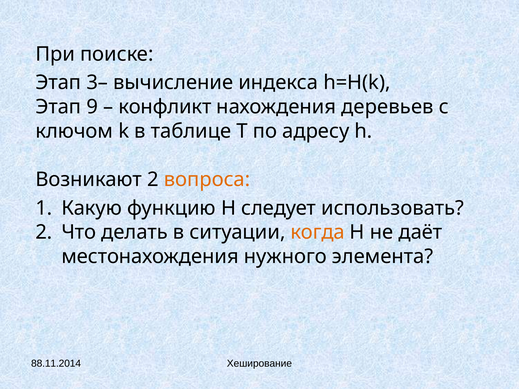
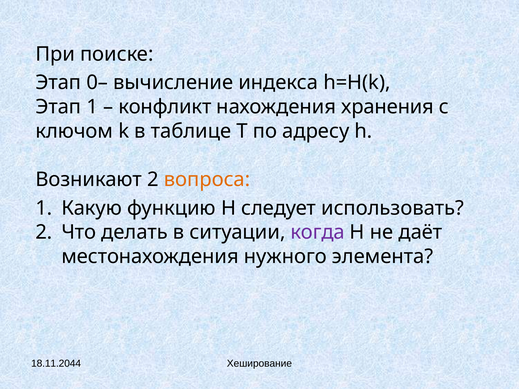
3–: 3– -> 0– (97, 83)
Этап 9: 9 -> 1 (92, 107)
деревьев: деревьев -> хранения (388, 107)
когда colour: orange -> purple (318, 232)
88.11.2014: 88.11.2014 -> 18.11.2044 (56, 364)
